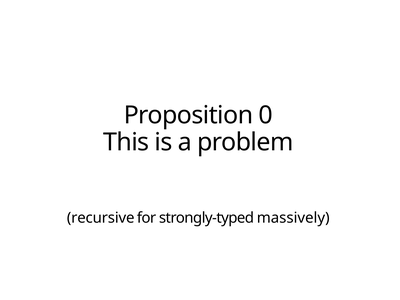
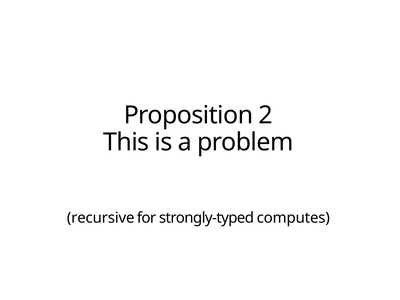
0: 0 -> 2 (266, 115)
massively: massively -> computes (293, 218)
